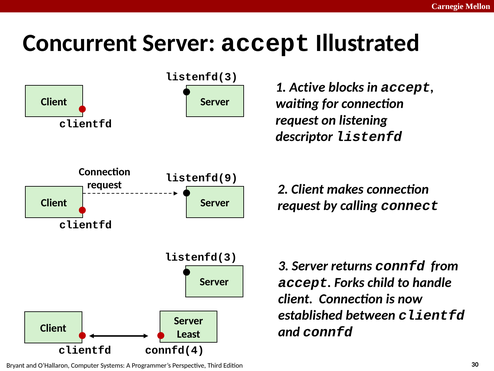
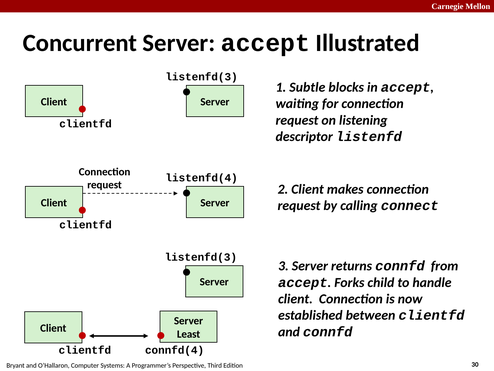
Active: Active -> Subtle (307, 87)
listenfd(9: listenfd(9 -> listenfd(4 (202, 178)
